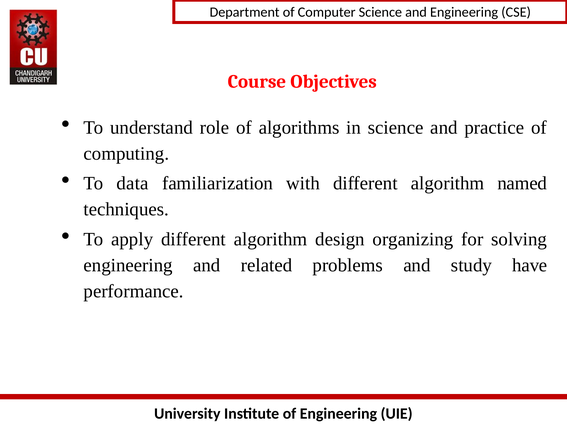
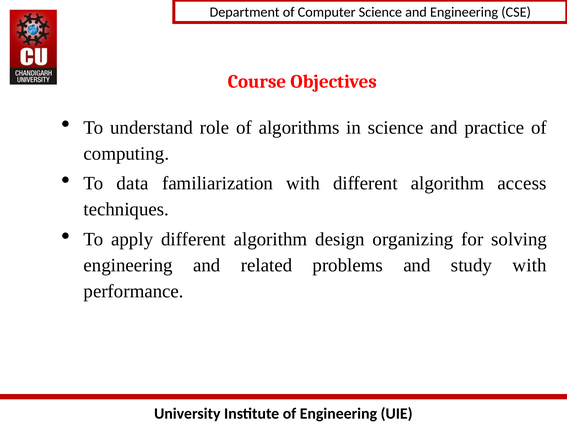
named: named -> access (522, 183)
study have: have -> with (530, 265)
